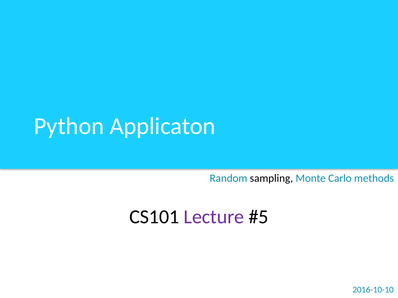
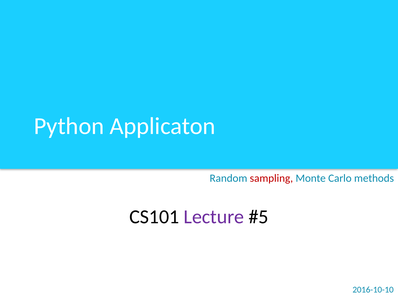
sampling colour: black -> red (271, 179)
